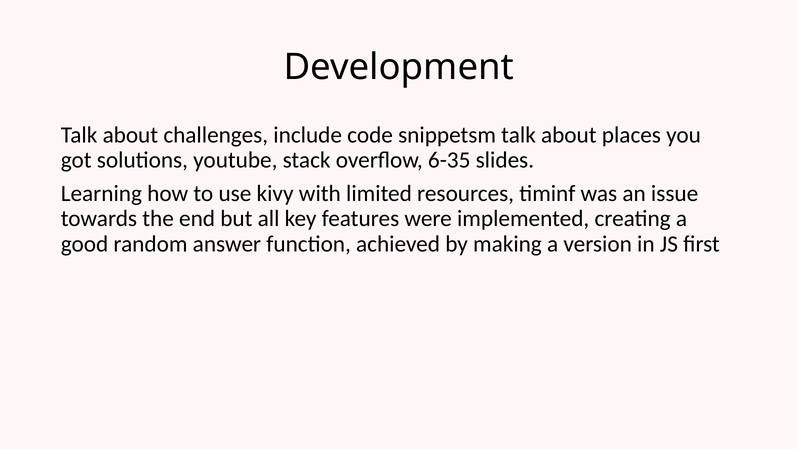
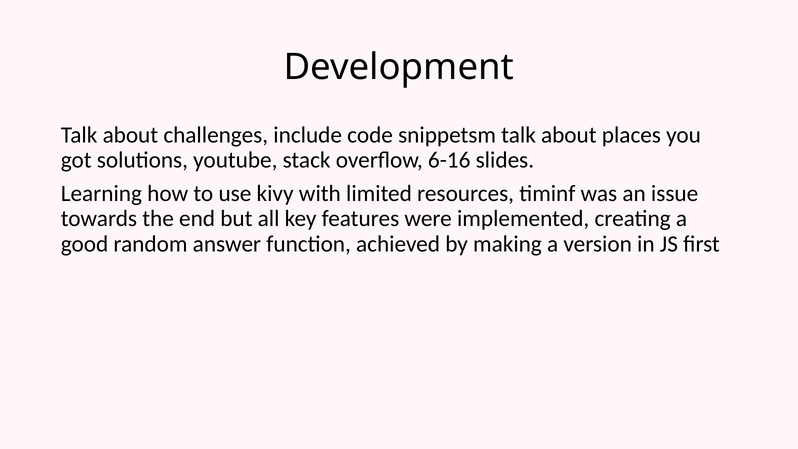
6-35: 6-35 -> 6-16 (449, 160)
